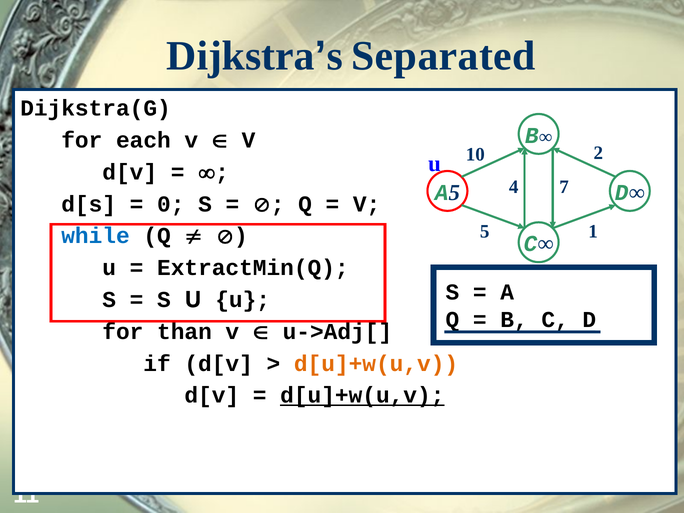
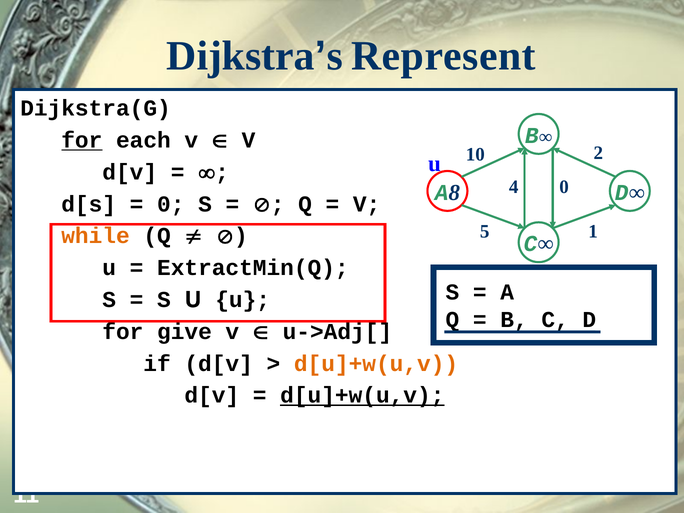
Separated: Separated -> Represent (443, 56)
for underline: none -> present (82, 140)
4 7: 7 -> 0 (564, 187)
A 5: 5 -> 8 (454, 193)
while colour: blue -> orange (96, 236)
than: than -> give (184, 332)
